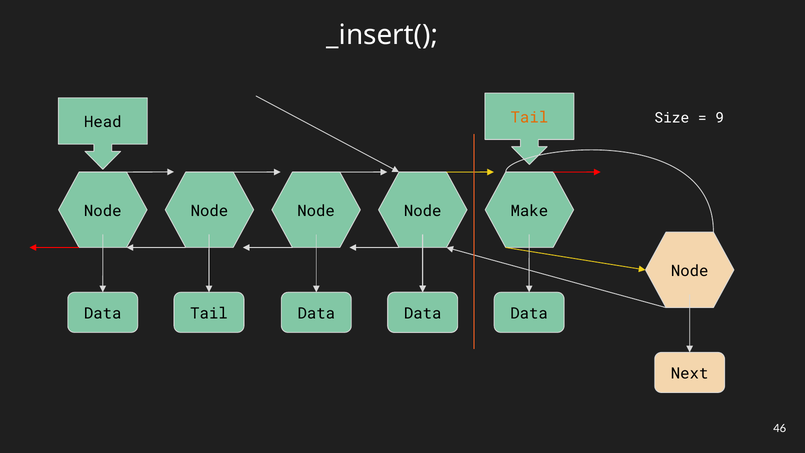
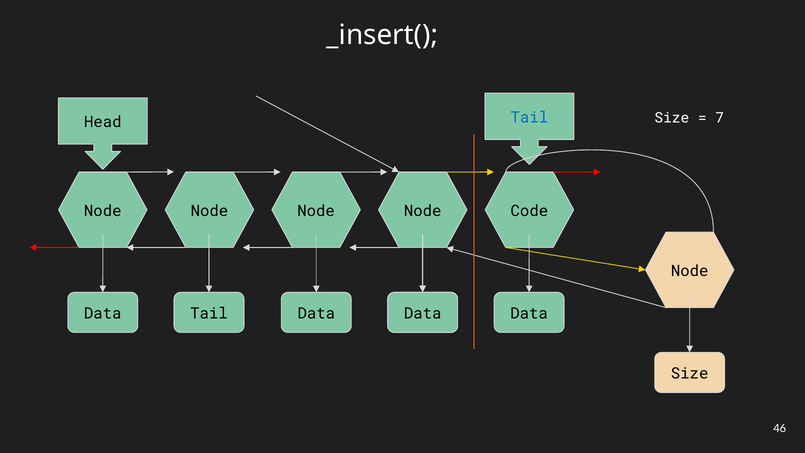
9: 9 -> 7 (720, 118)
Tail colour: orange -> blue (529, 117)
Make: Make -> Code (529, 211)
Next: Next -> Size (690, 373)
